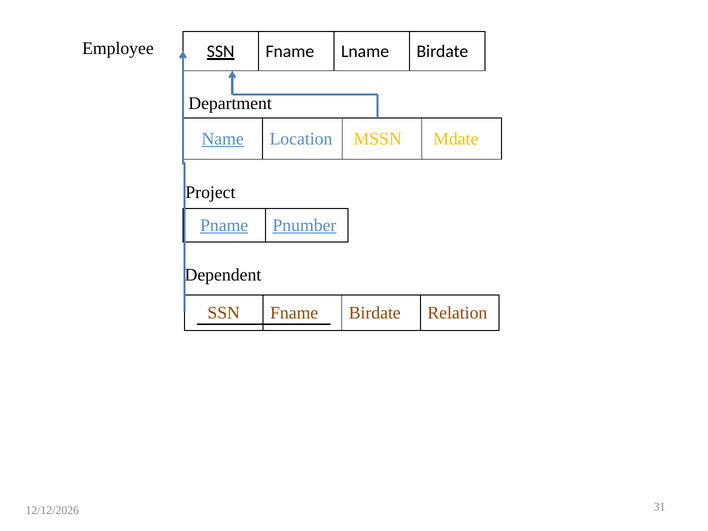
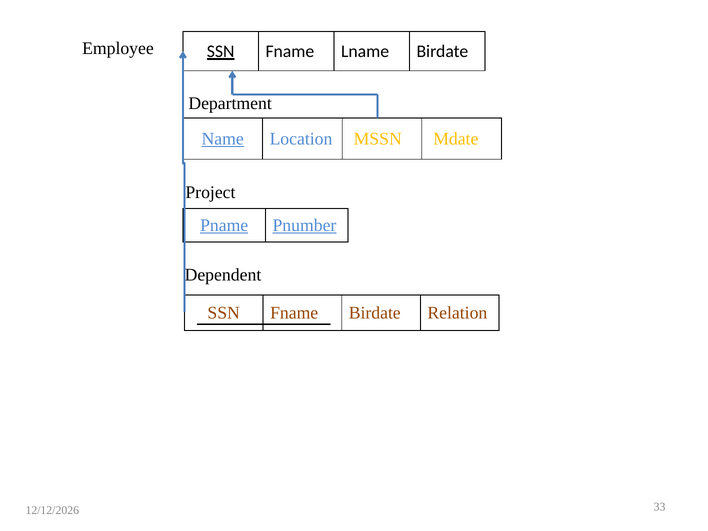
31: 31 -> 33 (660, 507)
